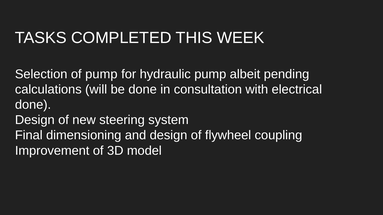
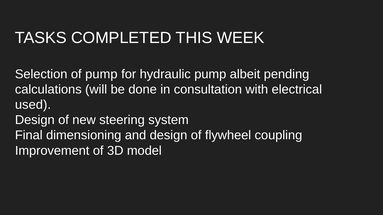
done: done -> used (33, 105)
